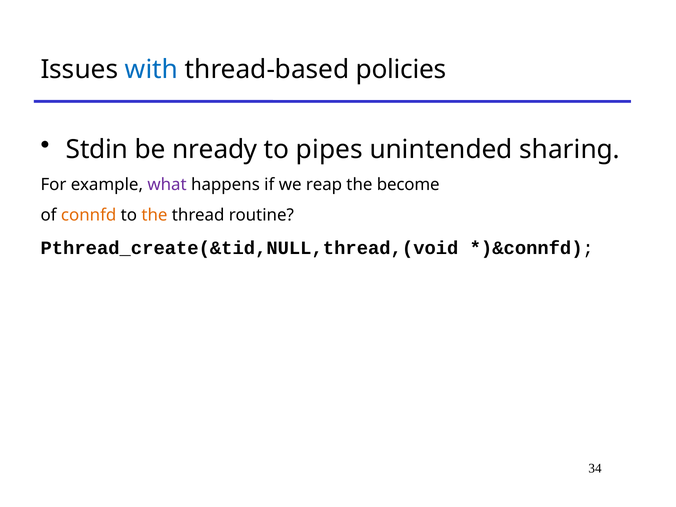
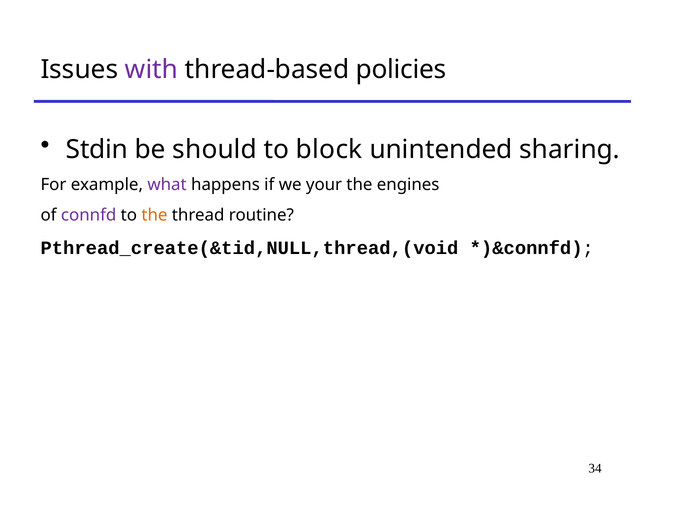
with colour: blue -> purple (151, 69)
nready: nready -> should (215, 149)
pipes: pipes -> block (329, 149)
reap: reap -> your (324, 185)
become: become -> engines (408, 185)
connfd colour: orange -> purple (89, 215)
